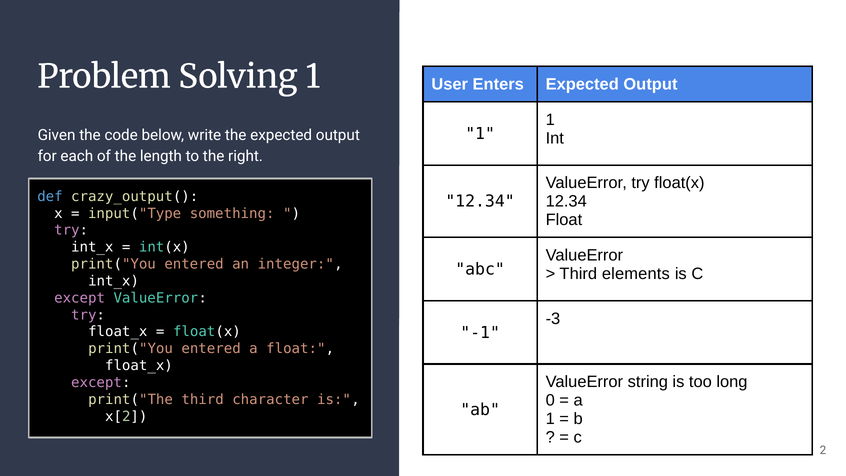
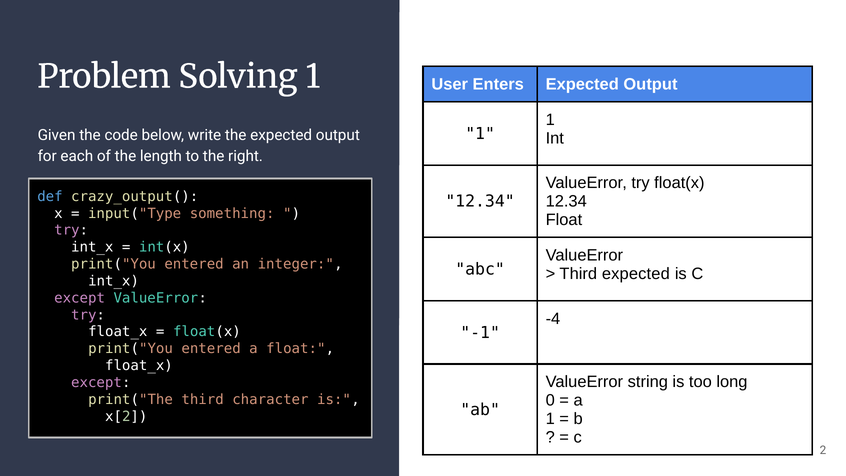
Third elements: elements -> expected (636, 274)
-3: -3 -> -4 (553, 319)
